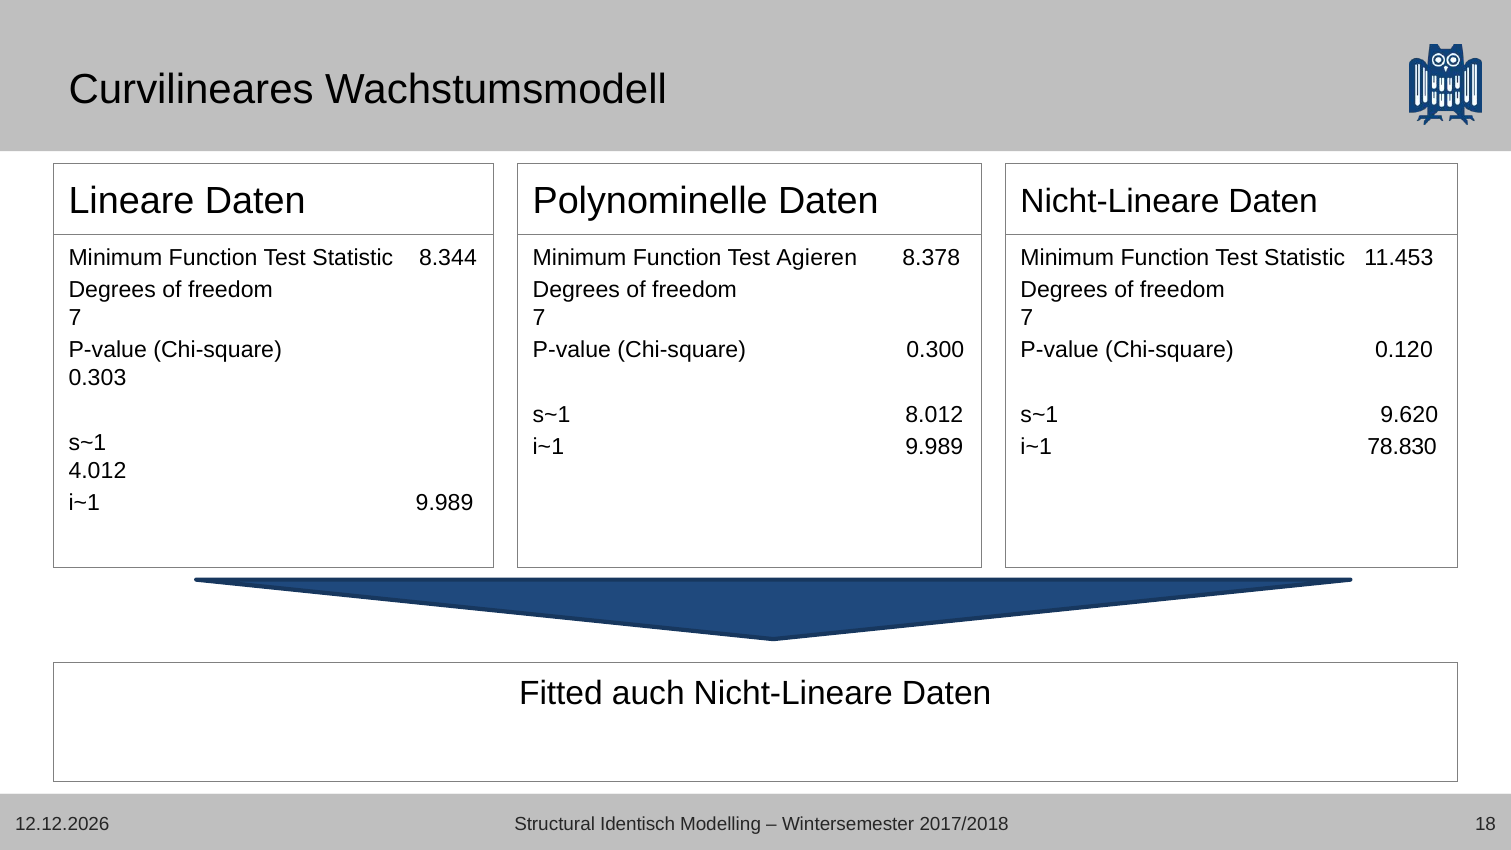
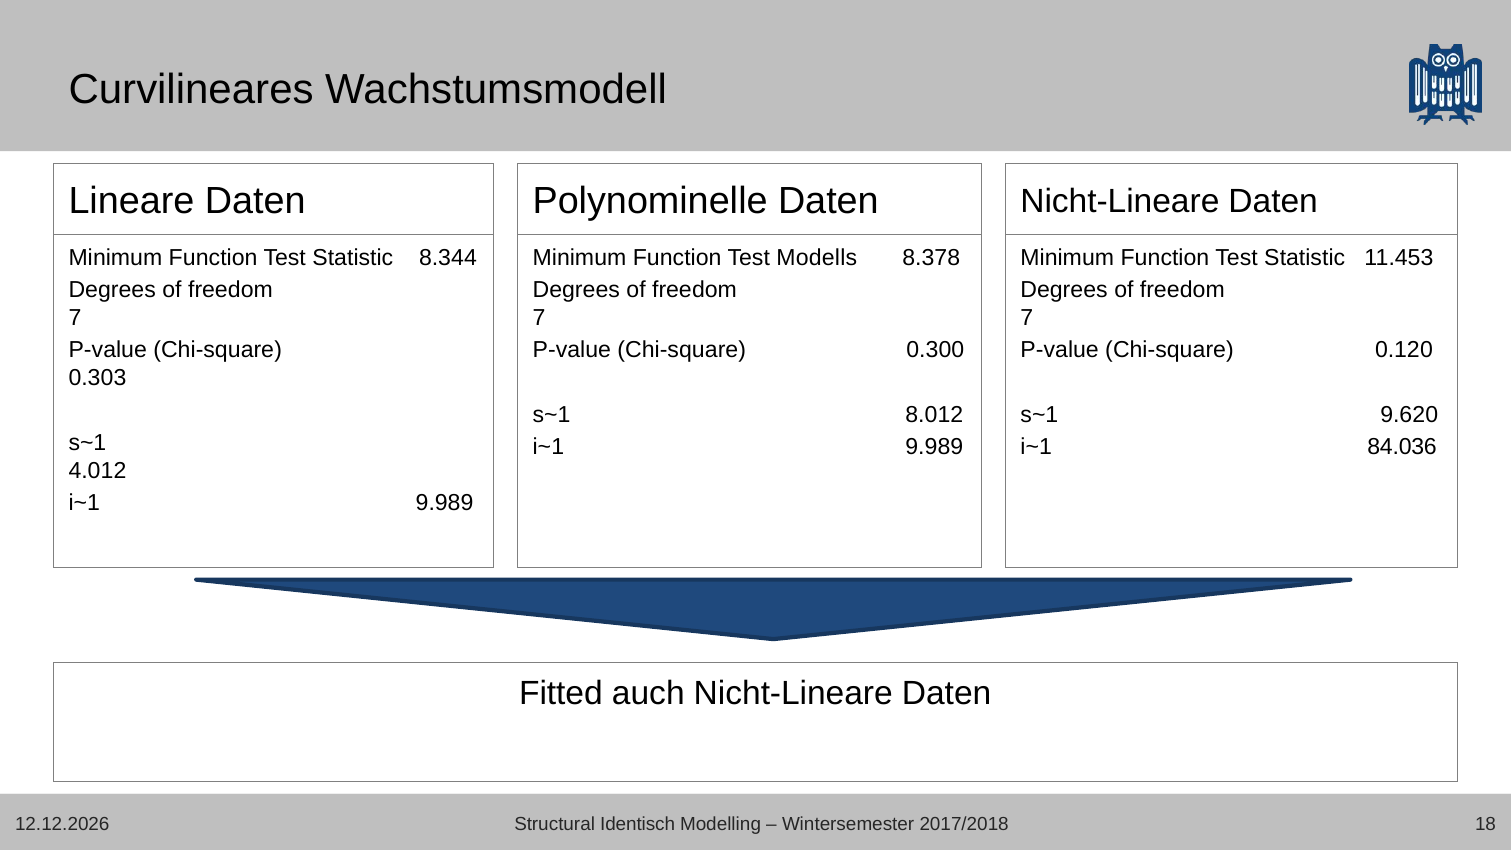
Agieren: Agieren -> Modells (817, 258)
78.830: 78.830 -> 84.036 (1402, 447)
